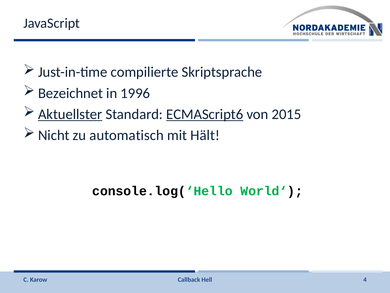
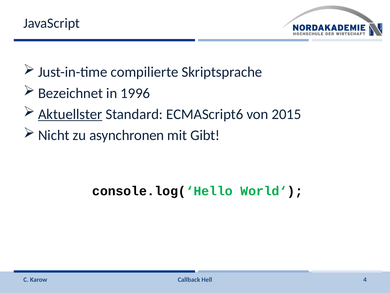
ECMAScript6 underline: present -> none (205, 114)
automatisch: automatisch -> asynchronen (127, 135)
Hält: Hält -> Gibt (205, 135)
